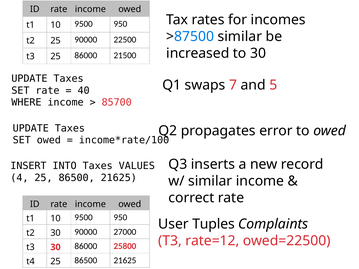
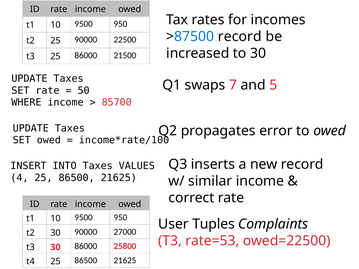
>87500 similar: similar -> record (240, 37)
40: 40 -> 50 (84, 91)
rate=12: rate=12 -> rate=53 (212, 241)
